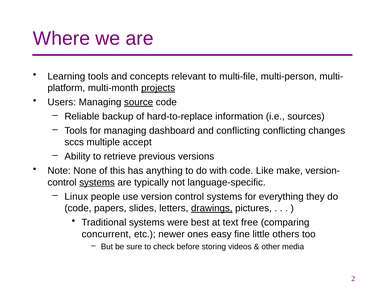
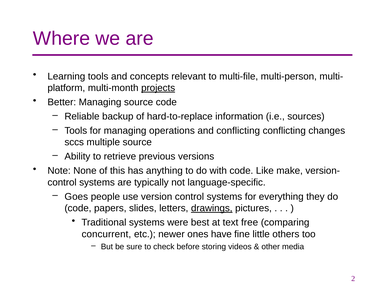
Users: Users -> Better (62, 102)
source underline: present -> none (139, 102)
dashboard: dashboard -> operations (172, 131)
multiple accept: accept -> source (137, 142)
systems underline: present -> none (97, 182)
Linux: Linux -> Goes (76, 197)
easy: easy -> have (221, 234)
